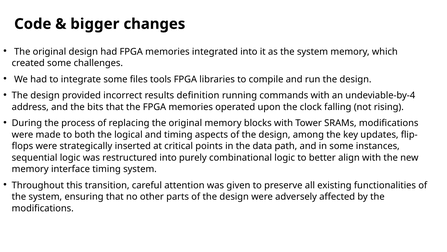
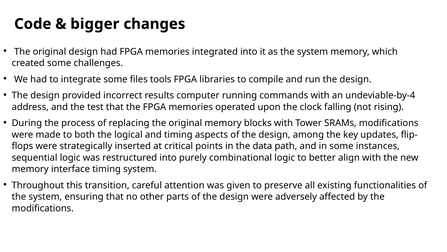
definition: definition -> computer (198, 95)
bits: bits -> test (95, 107)
